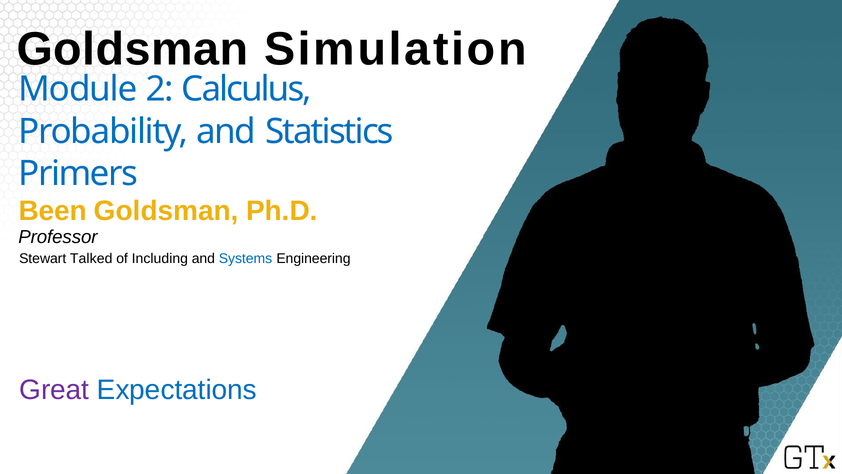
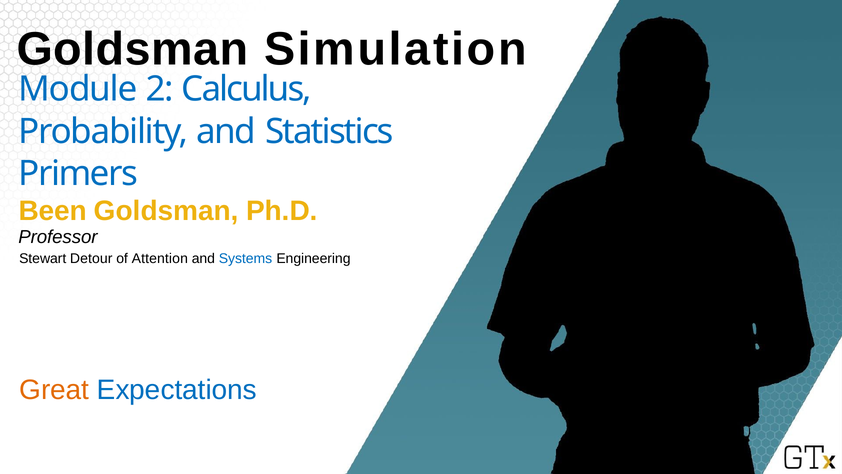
Talked: Talked -> Detour (91, 258)
Including: Including -> Attention (160, 258)
Great colour: purple -> orange (54, 389)
